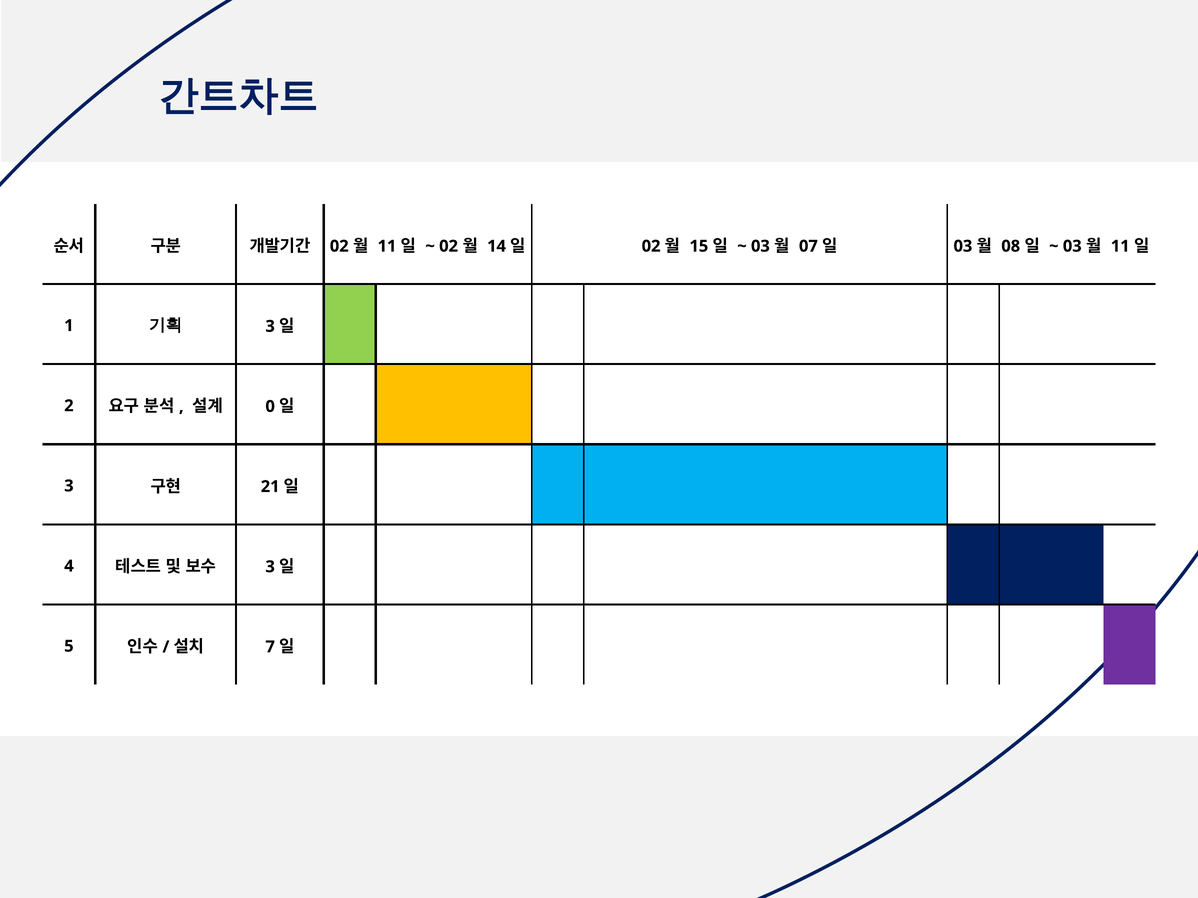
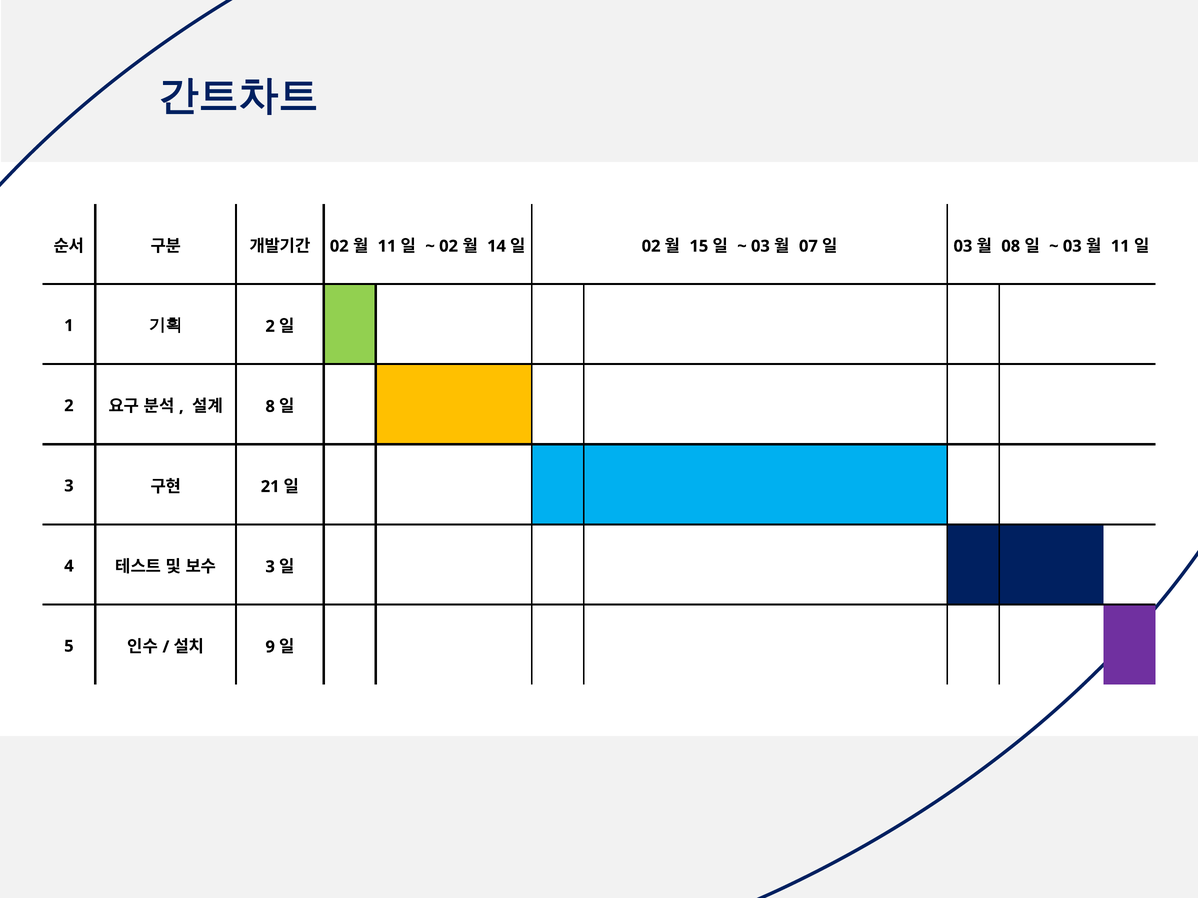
3: 3 -> 2 (270, 327)
0: 0 -> 8 (270, 407)
7: 7 -> 9 (270, 647)
